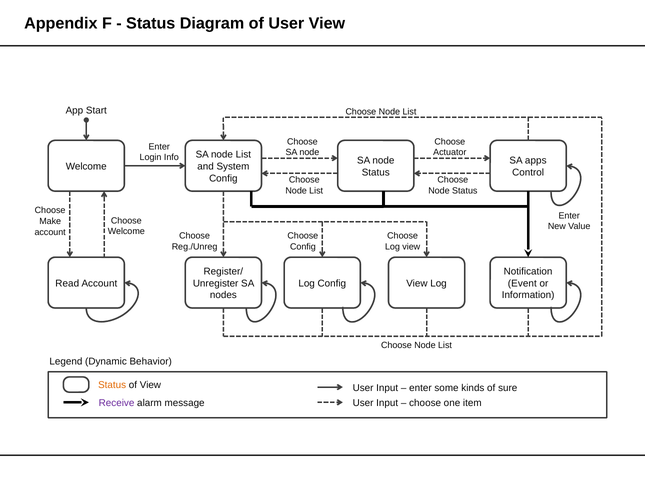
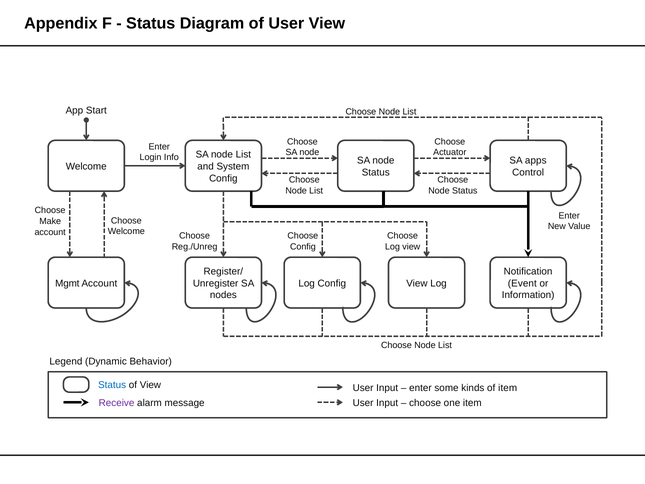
Read: Read -> Mgmt (67, 283)
Status colour: orange -> blue (112, 385)
of sure: sure -> item (508, 388)
